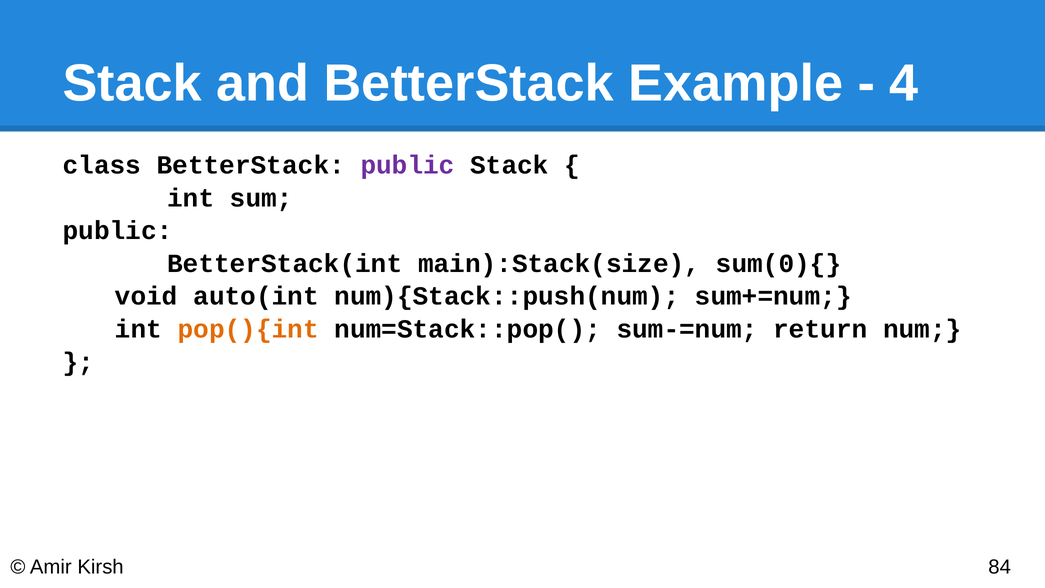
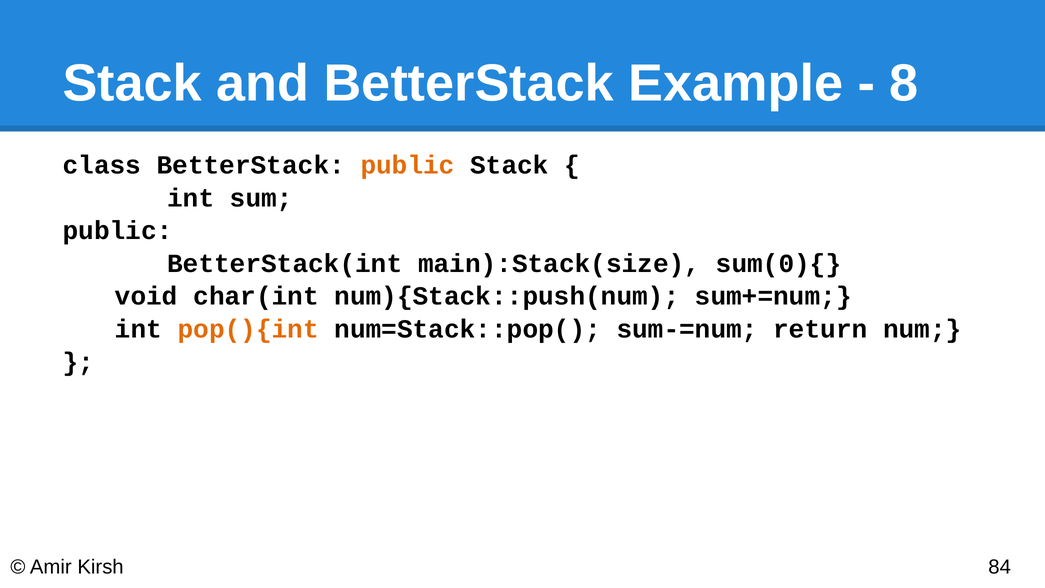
4: 4 -> 8 (904, 83)
public colour: purple -> orange (408, 165)
auto(int: auto(int -> char(int (256, 296)
